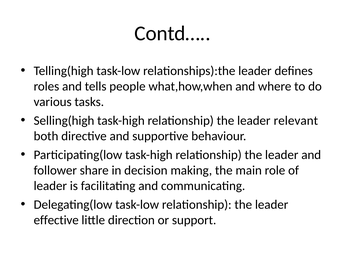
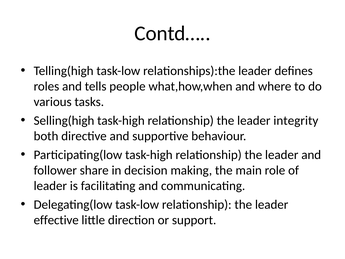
relevant: relevant -> integrity (296, 120)
